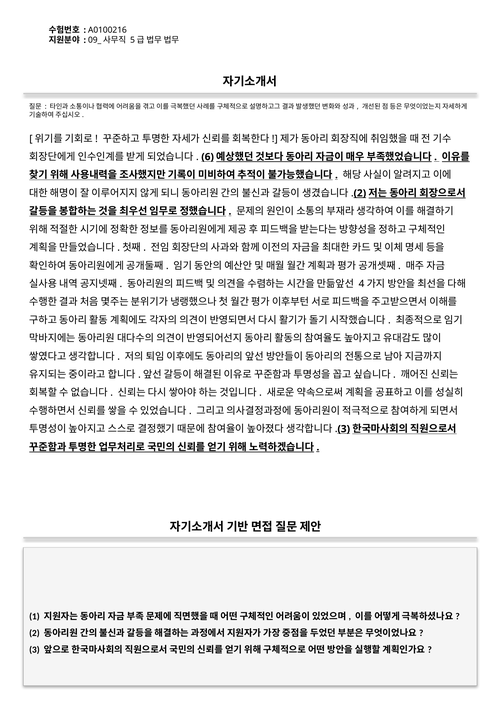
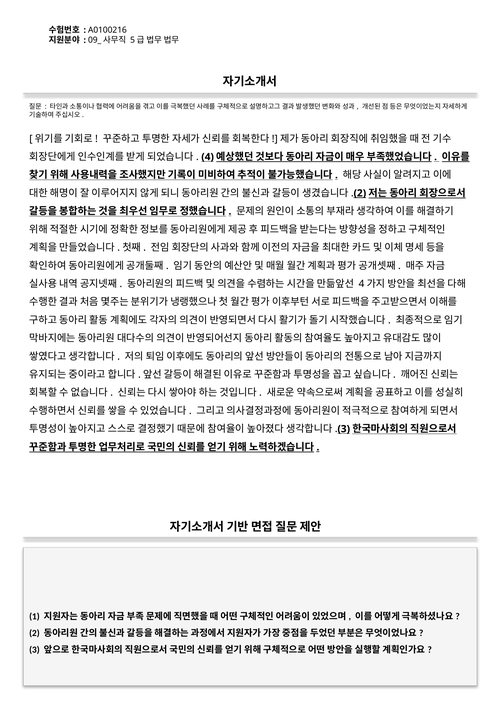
6: 6 -> 4 (208, 157)
